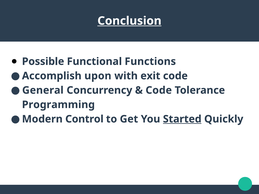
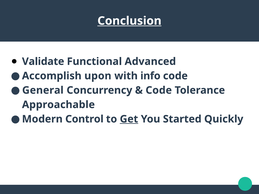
Possible: Possible -> Validate (43, 62)
Functions: Functions -> Advanced (150, 62)
exit: exit -> info (150, 76)
Programming: Programming -> Approachable (58, 105)
Get underline: none -> present (129, 119)
Started underline: present -> none (182, 119)
